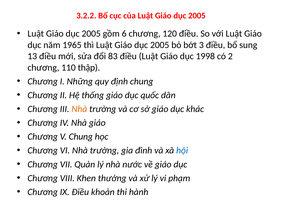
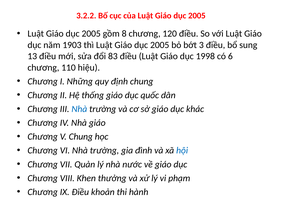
6: 6 -> 8 (124, 34)
1965: 1965 -> 1903 (72, 45)
2: 2 -> 6 (230, 56)
thập: thập -> hiệu (89, 67)
Nhà colour: orange -> blue (79, 109)
